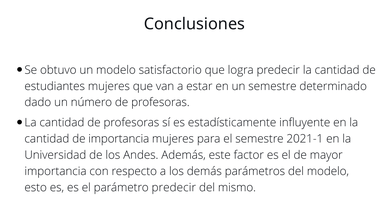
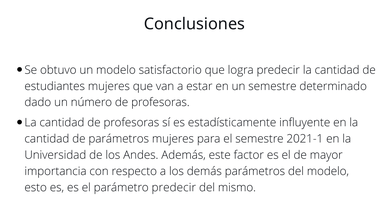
de importancia: importancia -> parámetros (119, 139)
